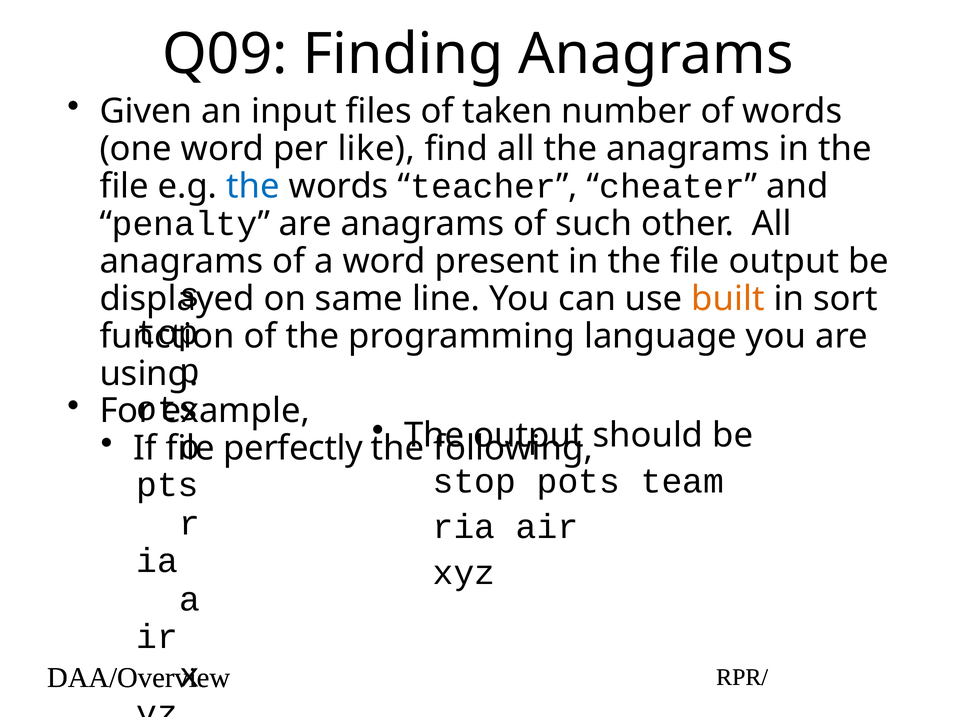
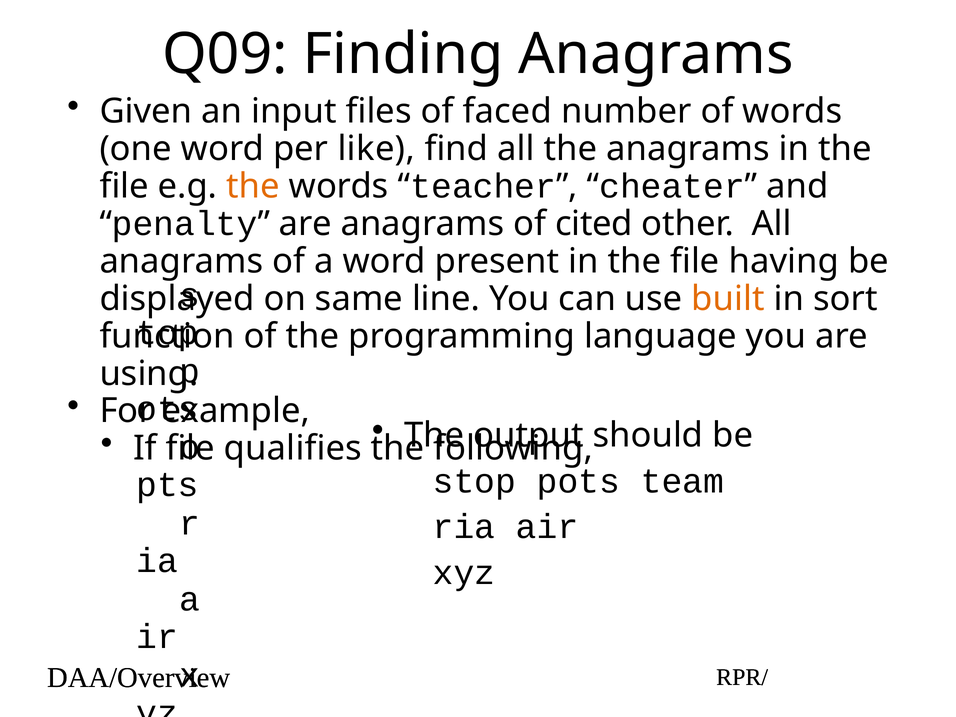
taken: taken -> faced (507, 112)
the colour: blue -> orange (253, 186)
such: such -> cited (594, 224)
file output: output -> having (784, 261)
perfectly: perfectly -> qualifies (293, 448)
